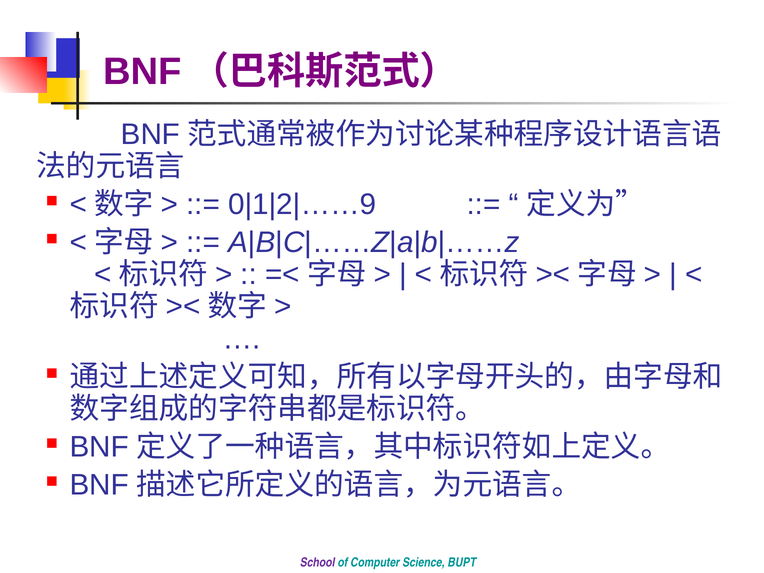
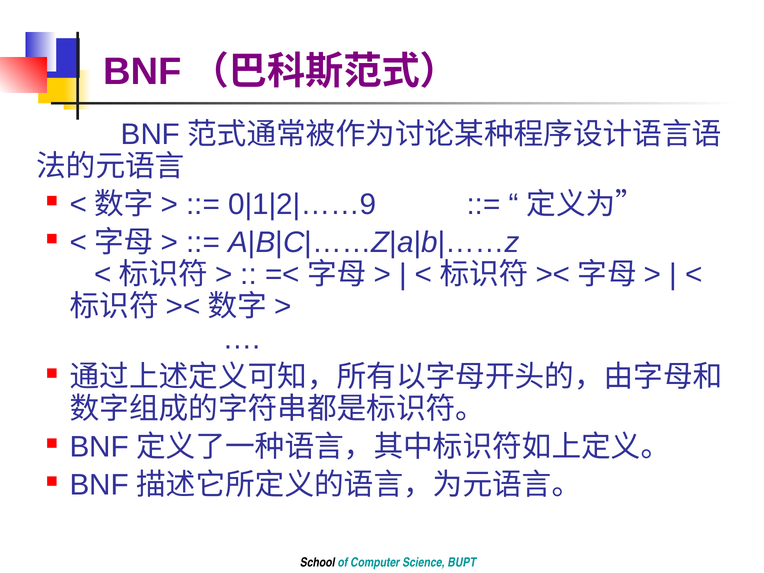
School colour: purple -> black (318, 562)
